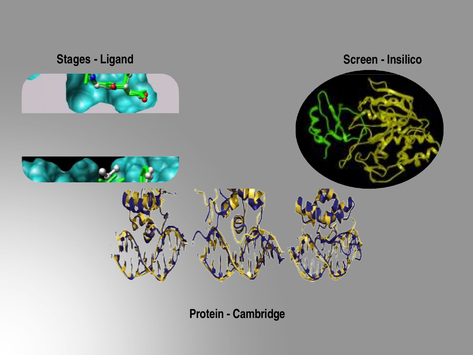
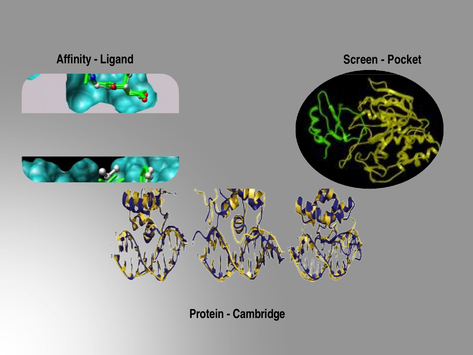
Stages: Stages -> Affinity (74, 59)
Insilico: Insilico -> Pocket (405, 60)
